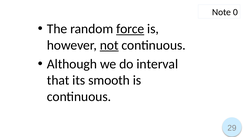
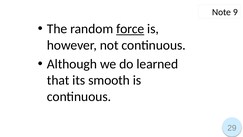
0: 0 -> 9 (235, 12)
not underline: present -> none (109, 45)
interval: interval -> learned (157, 64)
